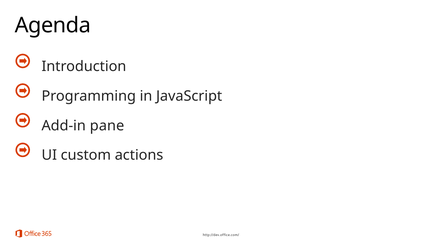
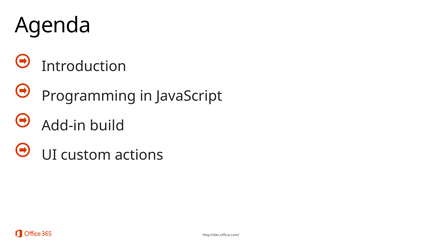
pane: pane -> build (107, 126)
